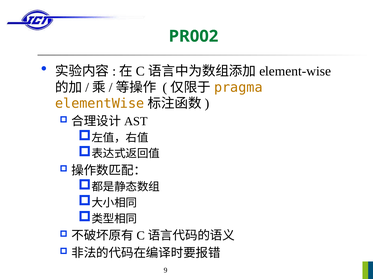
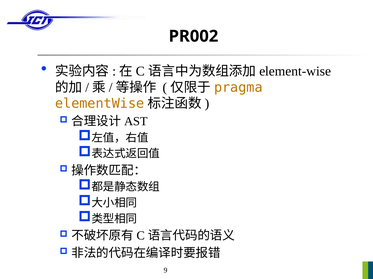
PR002 colour: green -> black (193, 36)
